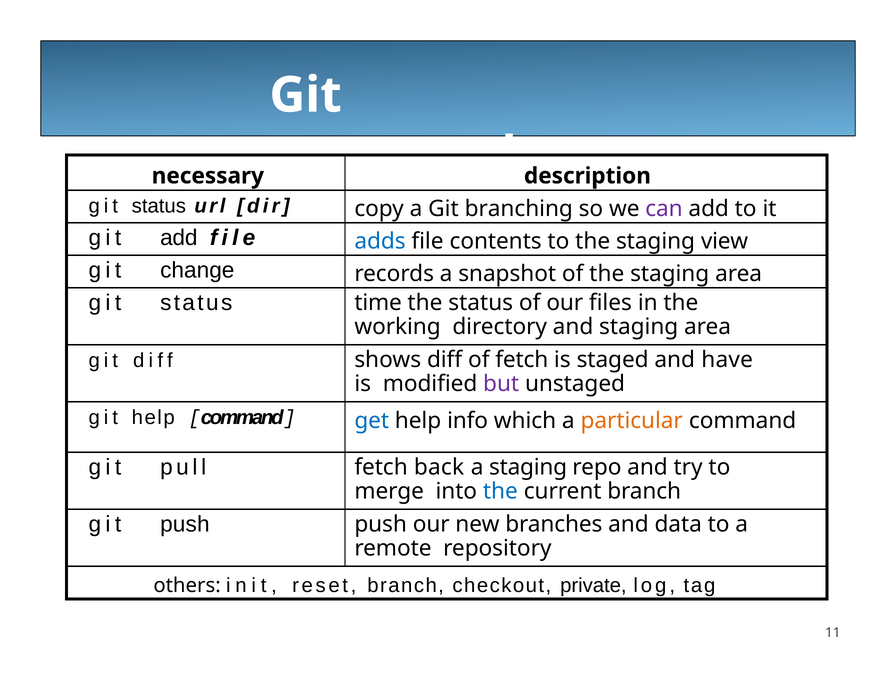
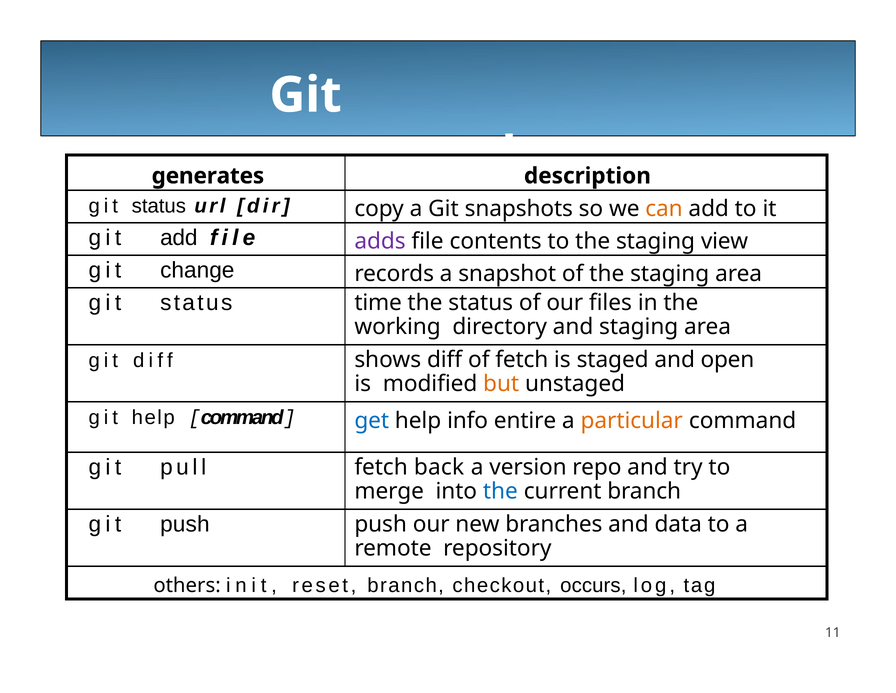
necessary: necessary -> generates (208, 176)
branching: branching -> snapshots (519, 209)
can colour: purple -> orange (664, 209)
adds colour: blue -> purple (380, 241)
have: have -> open (727, 360)
but colour: purple -> orange (501, 383)
which: which -> entire (525, 420)
a staging: staging -> version (528, 467)
private: private -> occurs (593, 585)
